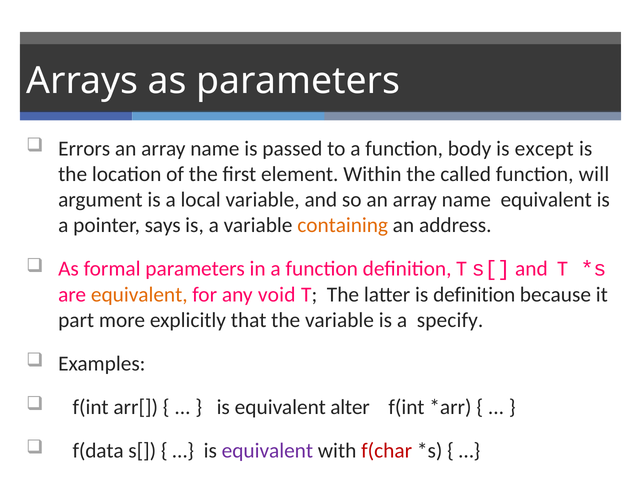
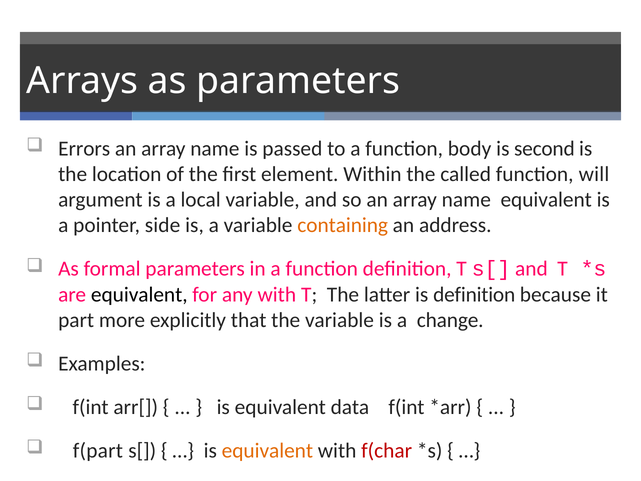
except: except -> second (544, 148)
says: says -> side (163, 225)
equivalent colour: orange -> black (139, 294)
any void: void -> with (277, 294)
specify: specify -> change (450, 320)
alter: alter -> data (350, 407)
f(data: f(data -> f(part (98, 450)
equivalent colour: purple -> orange (267, 450)
